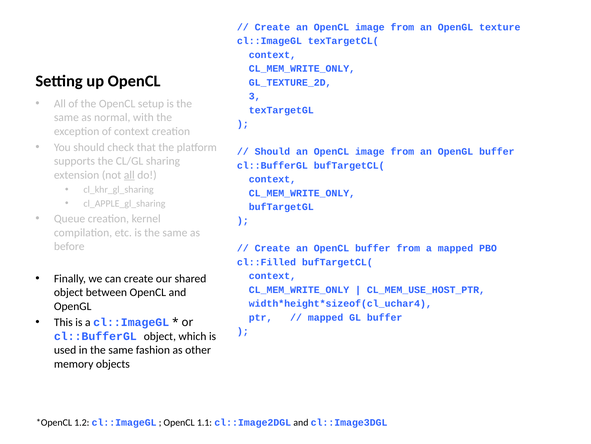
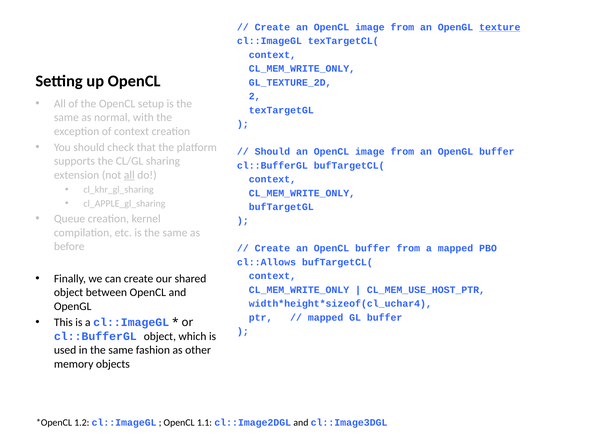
texture underline: none -> present (500, 27)
3: 3 -> 2 (255, 96)
cl::Filled: cl::Filled -> cl::Allows (267, 262)
